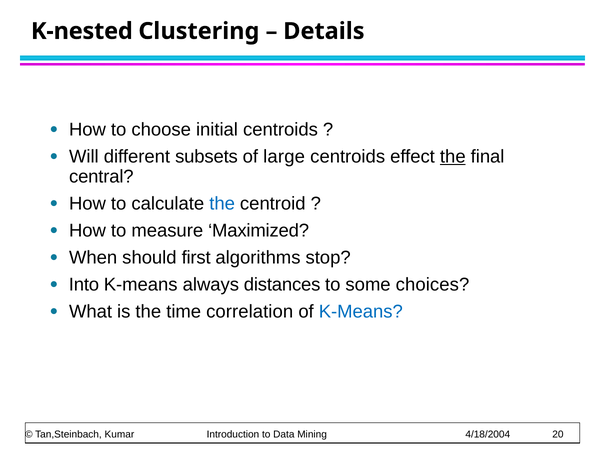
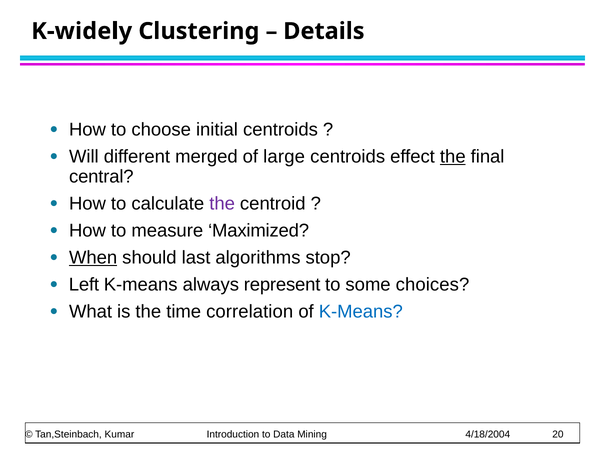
K-nested: K-nested -> K-widely (82, 31)
subsets: subsets -> merged (206, 157)
the colour: blue -> purple (222, 204)
When underline: none -> present (93, 258)
first: first -> last (196, 258)
Into: Into -> Left (84, 285)
distances: distances -> represent (282, 285)
